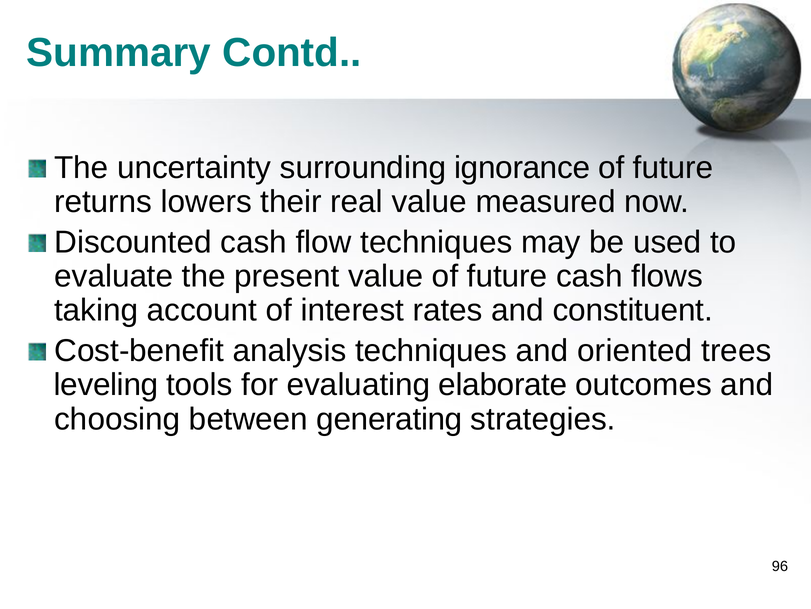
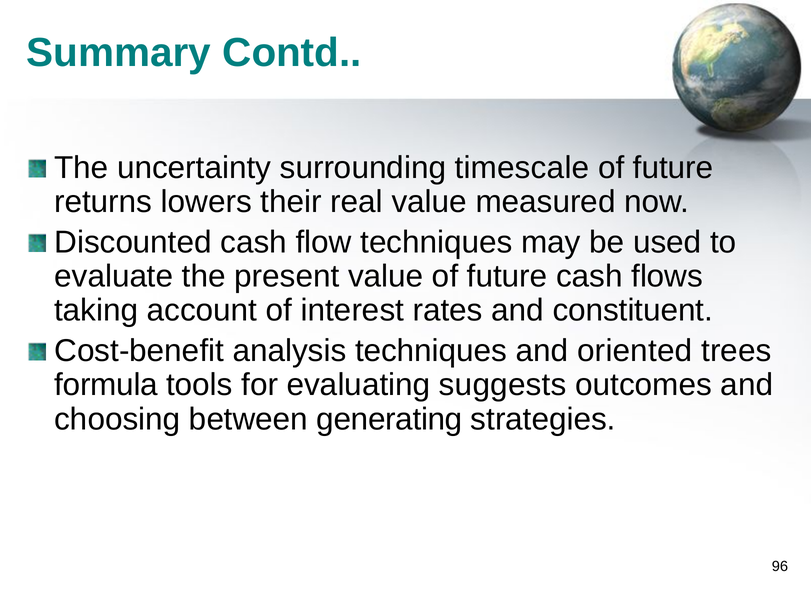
ignorance: ignorance -> timescale (522, 167)
leveling: leveling -> formula (106, 385)
elaborate: elaborate -> suggests (503, 385)
